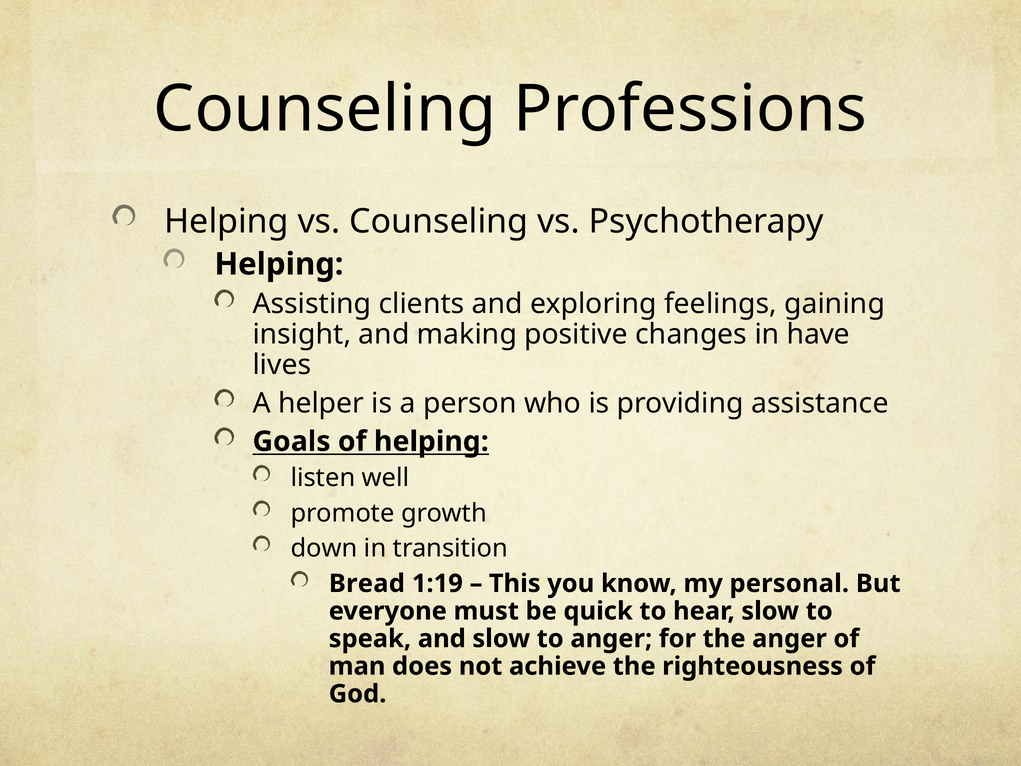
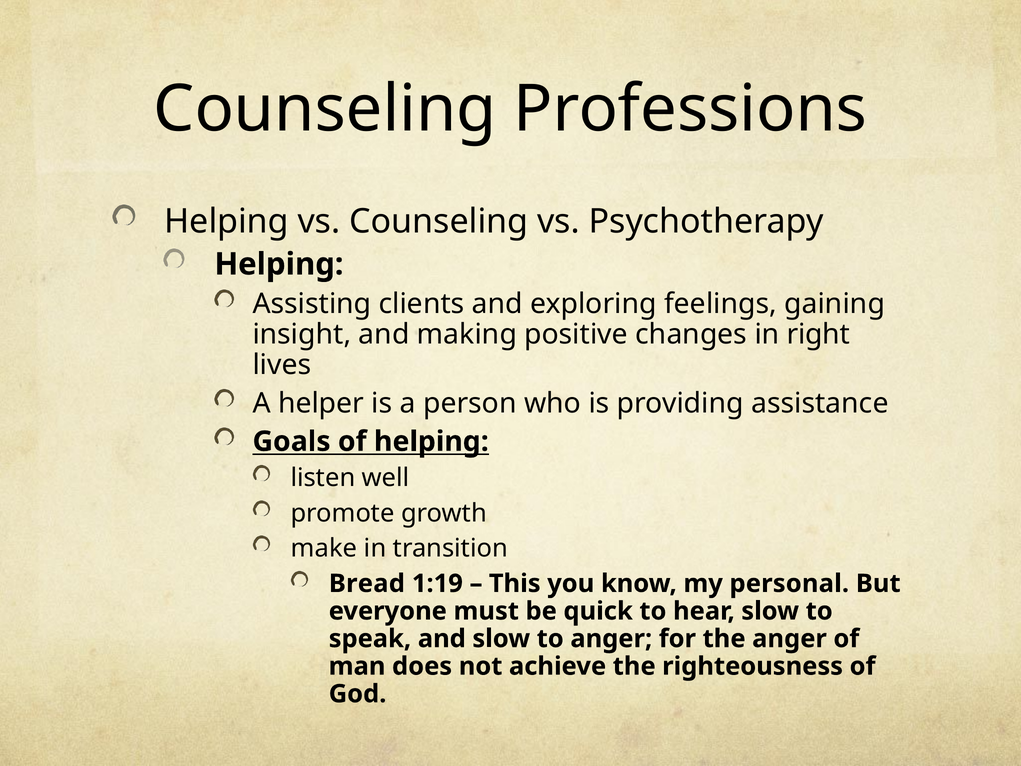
have: have -> right (818, 334)
down: down -> make (324, 548)
